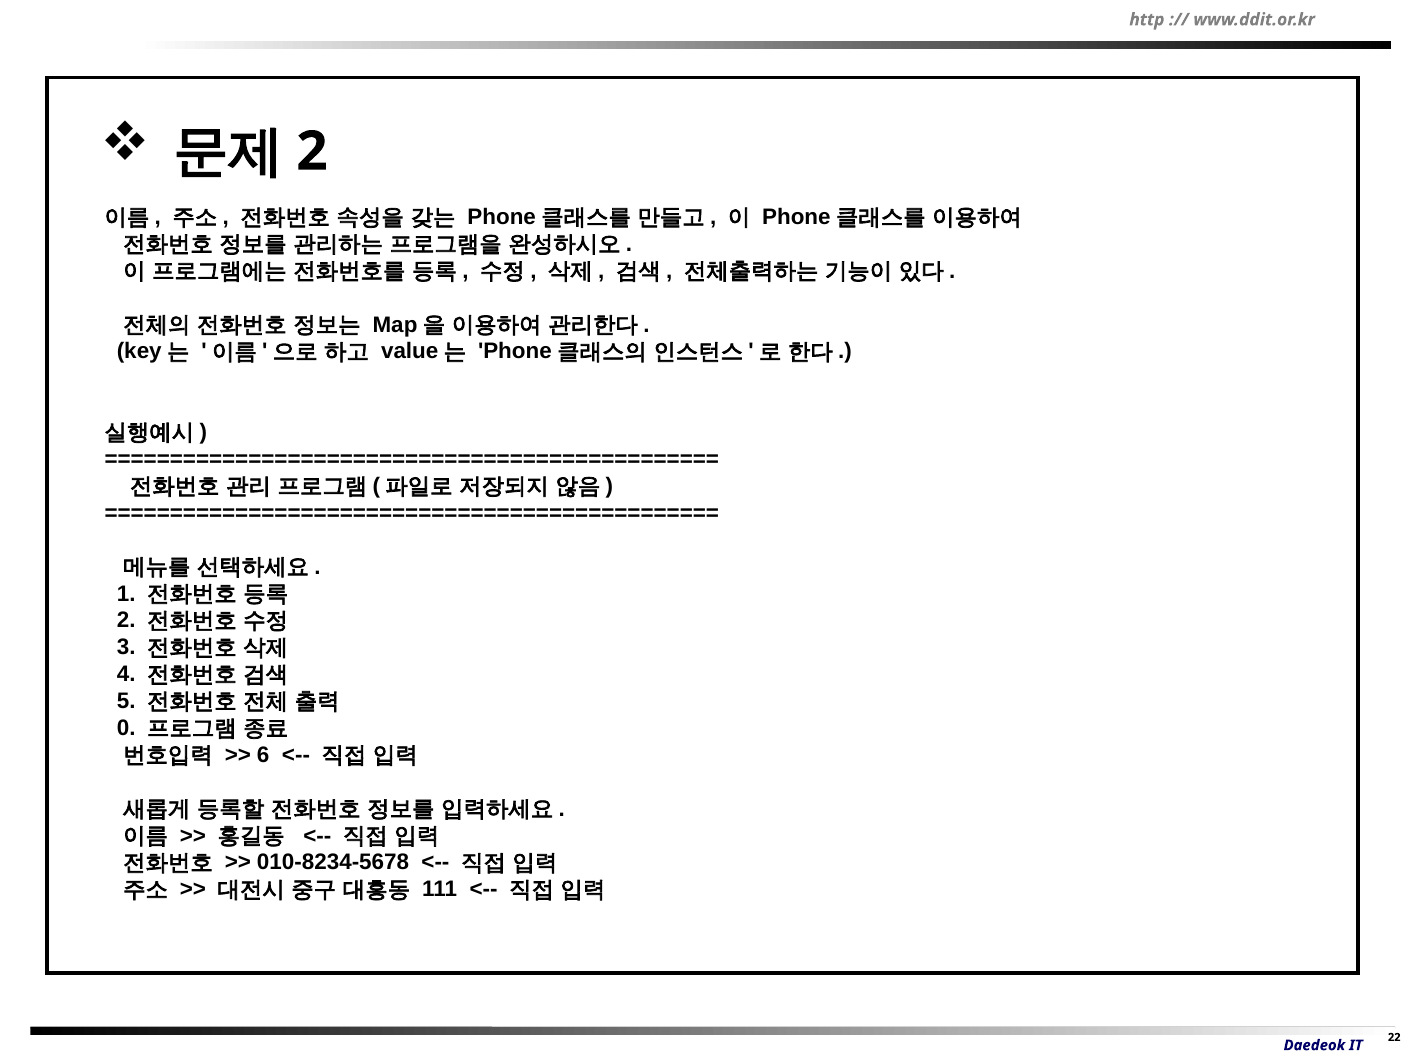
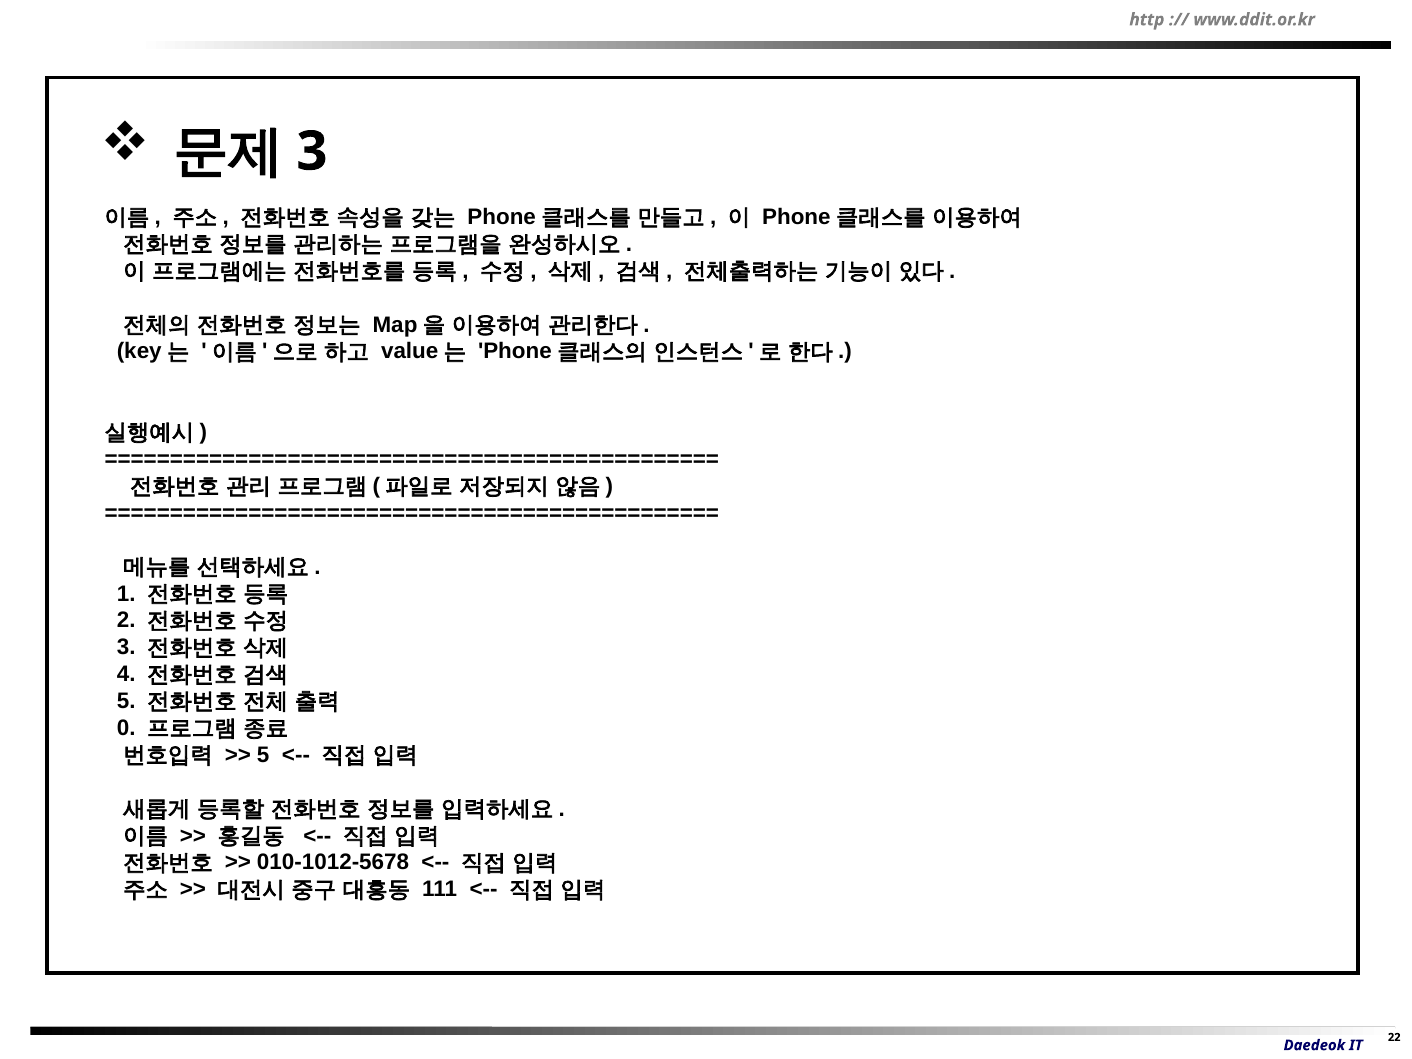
2: 2 -> 3 (312, 152)
6: 6 -> 5 (263, 755)
010-8234-5678: 010-8234-5678 -> 010-1012-5678 (333, 863)
